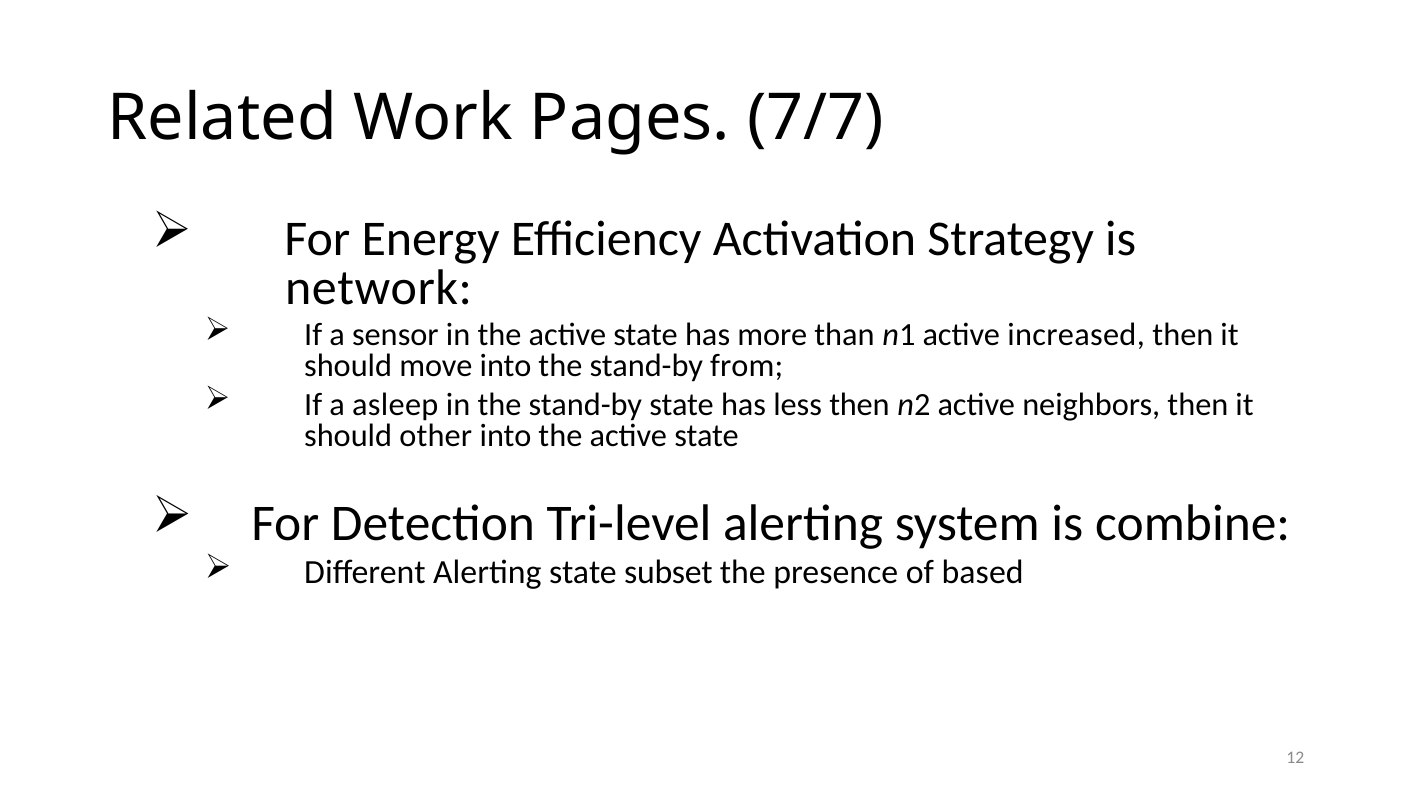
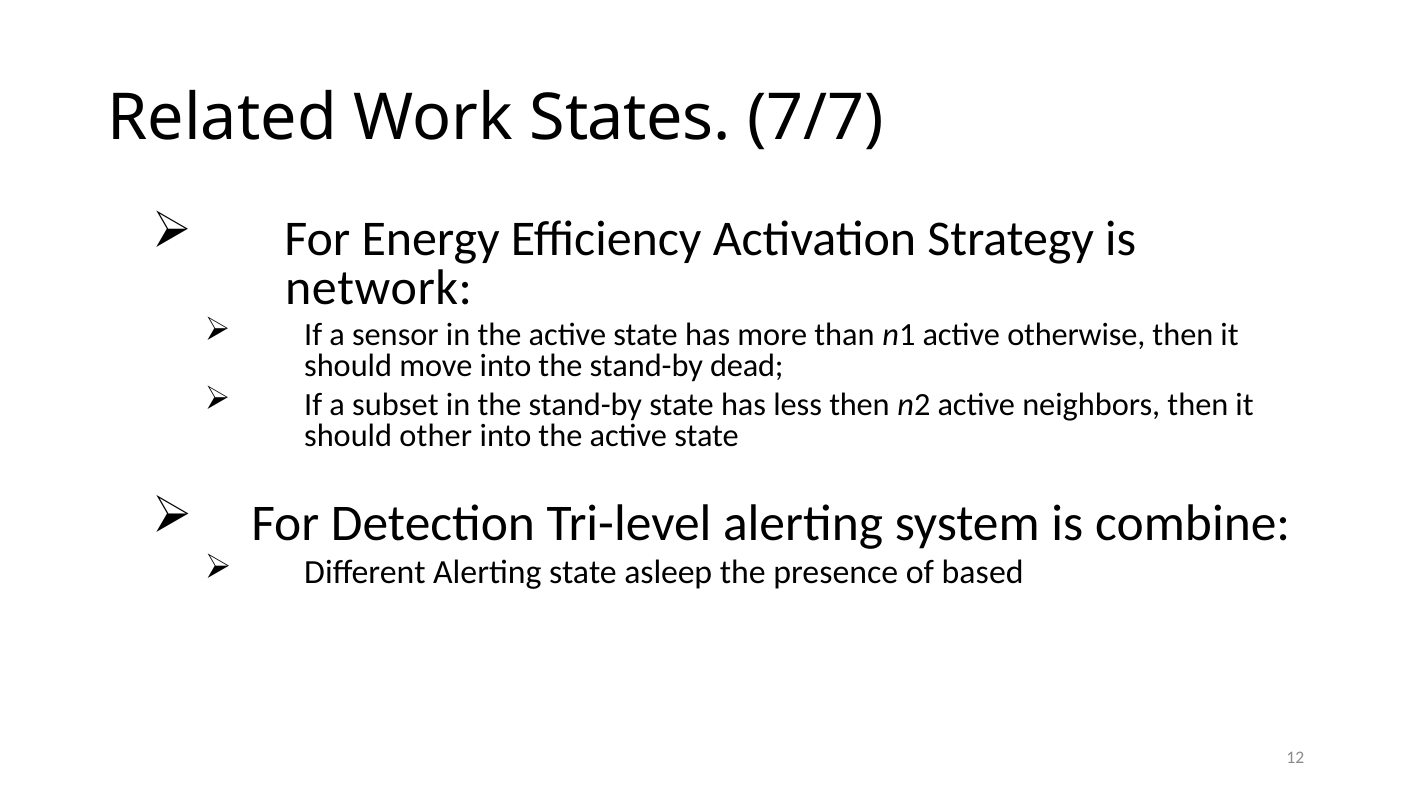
Pages: Pages -> States (630, 119)
increased: increased -> otherwise (1076, 335)
from: from -> dead (747, 366)
asleep: asleep -> subset (395, 404)
subset: subset -> asleep (668, 573)
